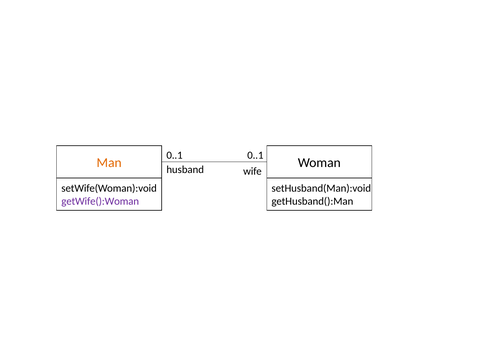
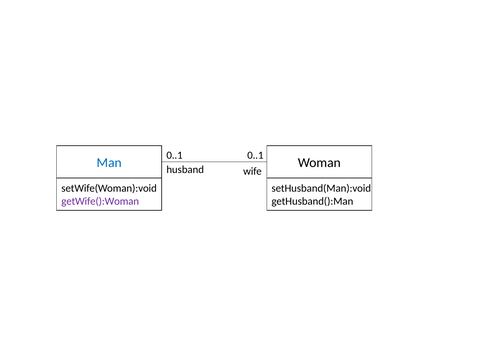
Man colour: orange -> blue (109, 163)
